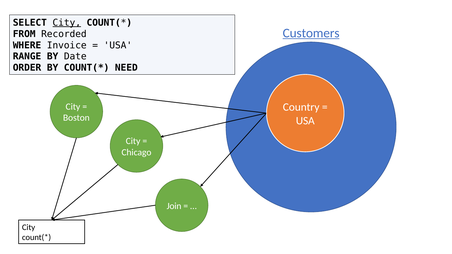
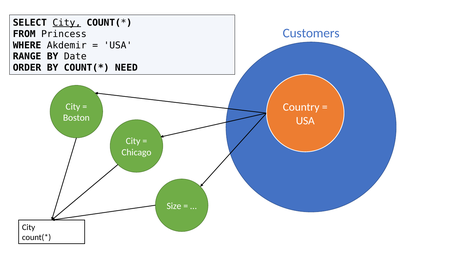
Customers underline: present -> none (311, 33)
Recorded: Recorded -> Princess (64, 34)
Invoice: Invoice -> Akdemir (67, 45)
Join: Join -> Size (174, 206)
